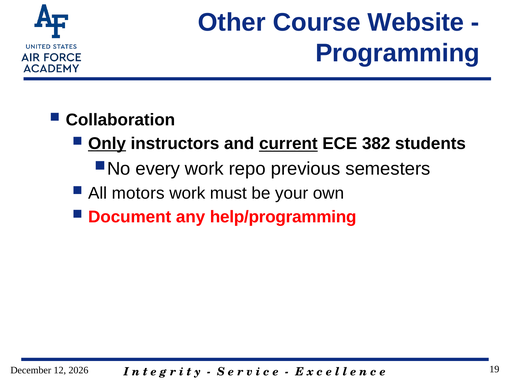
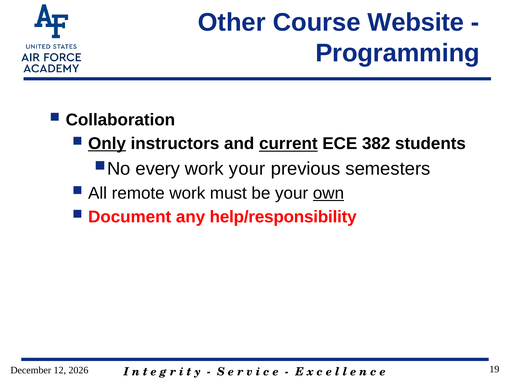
work repo: repo -> your (247, 169)
motors: motors -> remote (138, 193)
own underline: none -> present (328, 193)
help/programming: help/programming -> help/responsibility (283, 217)
